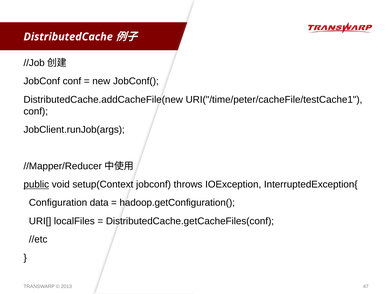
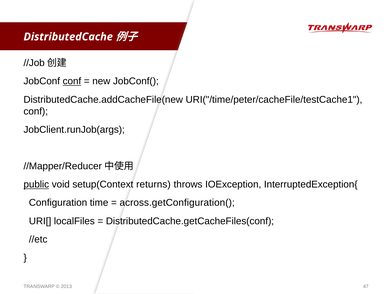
conf underline: none -> present (72, 81)
setup(Context jobconf: jobconf -> returns (153, 184)
data: data -> time (99, 203)
hadoop.getConfiguration(: hadoop.getConfiguration( -> across.getConfiguration( (177, 203)
